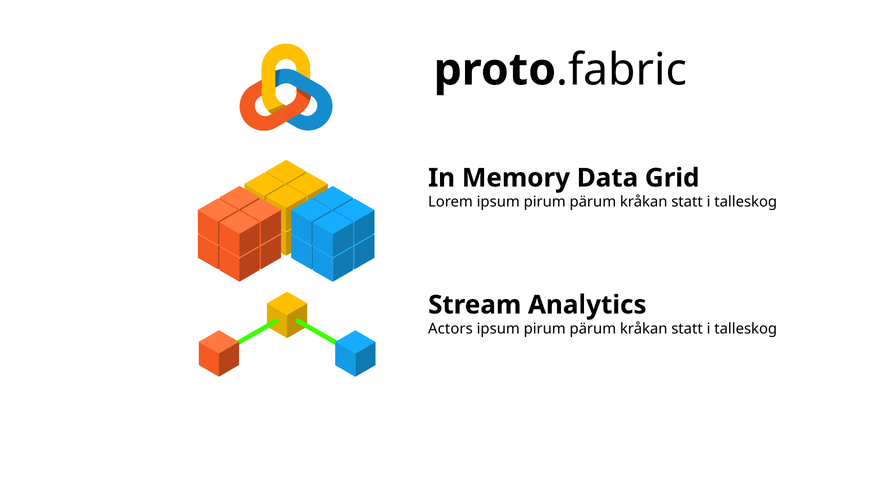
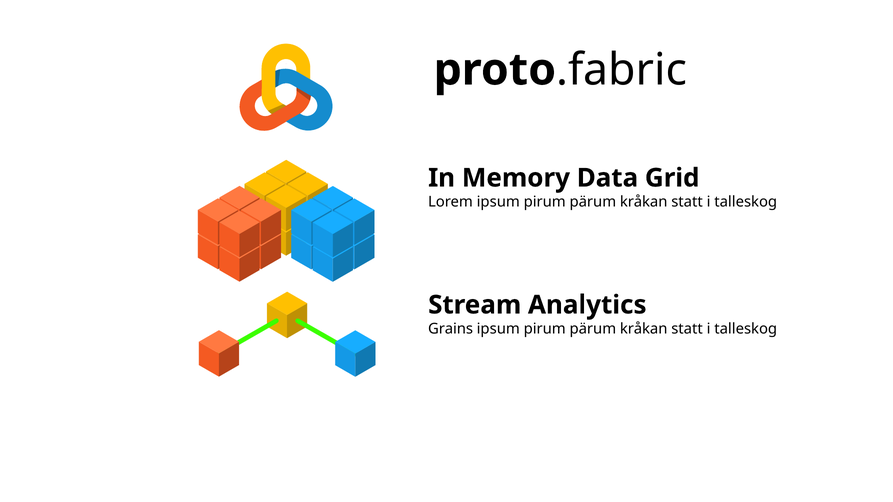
Actors: Actors -> Grains (451, 329)
